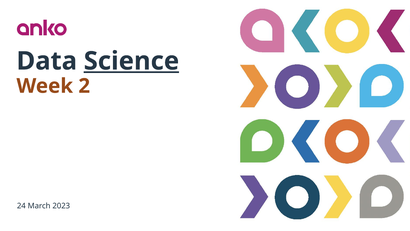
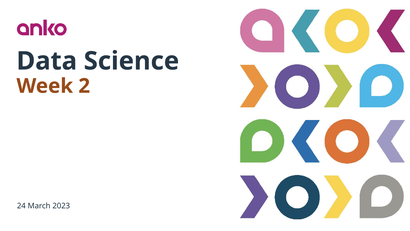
Science underline: present -> none (131, 61)
